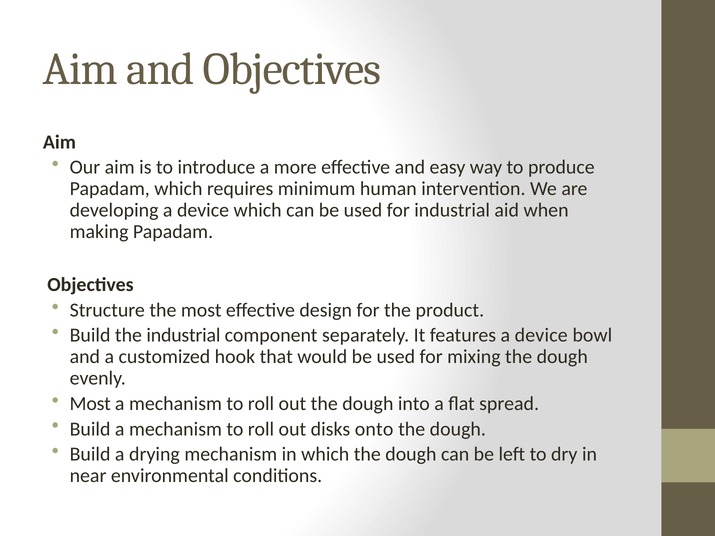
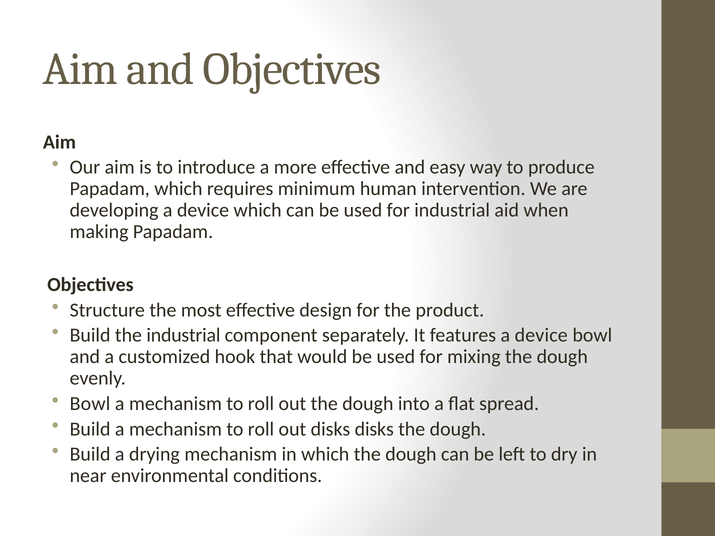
Most: Most -> Bowl (90, 404)
disks onto: onto -> disks (374, 429)
